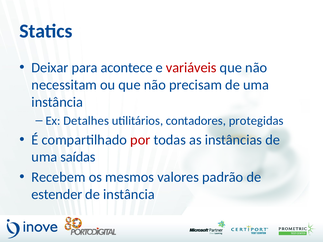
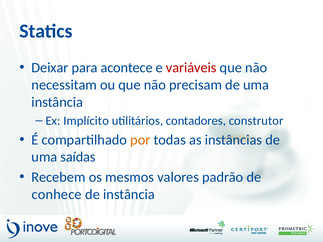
Detalhes: Detalhes -> Implícito (86, 121)
protegidas: protegidas -> construtor (256, 121)
por colour: red -> orange (140, 140)
estender: estender -> conhece (57, 194)
